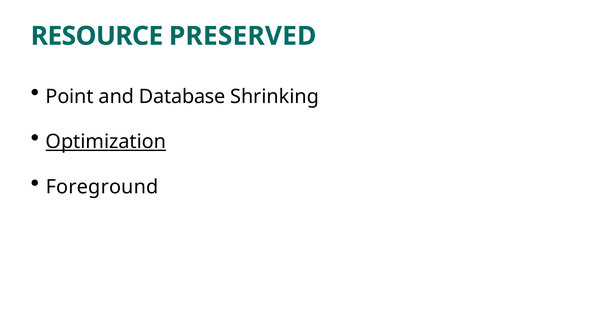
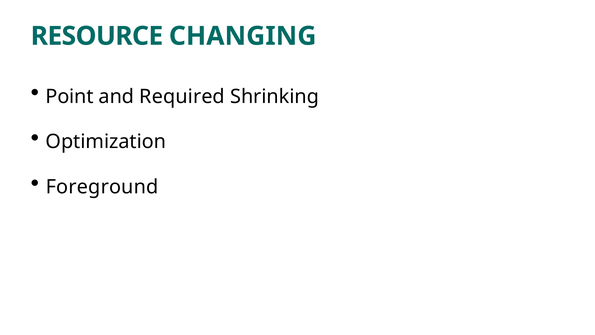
PRESERVED: PRESERVED -> CHANGING (243, 36)
Database: Database -> Required (182, 96)
Optimization underline: present -> none (106, 142)
